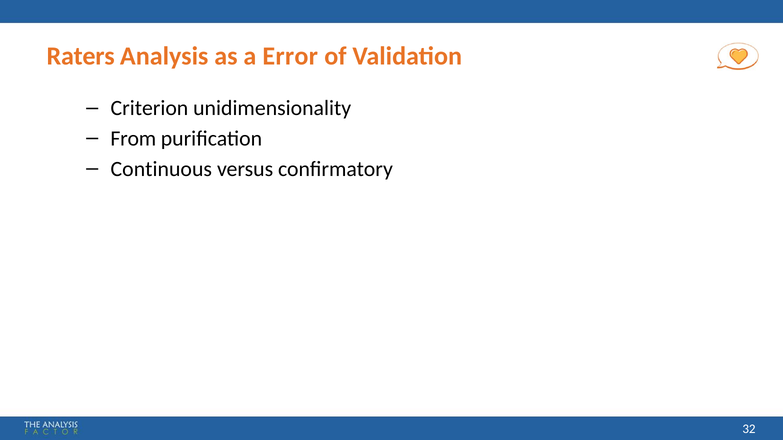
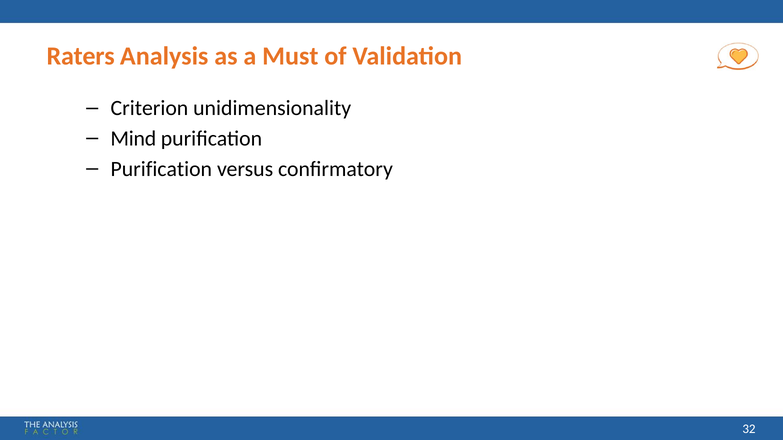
Error: Error -> Must (290, 56)
From: From -> Mind (133, 139)
Continuous: Continuous -> Purification (161, 169)
